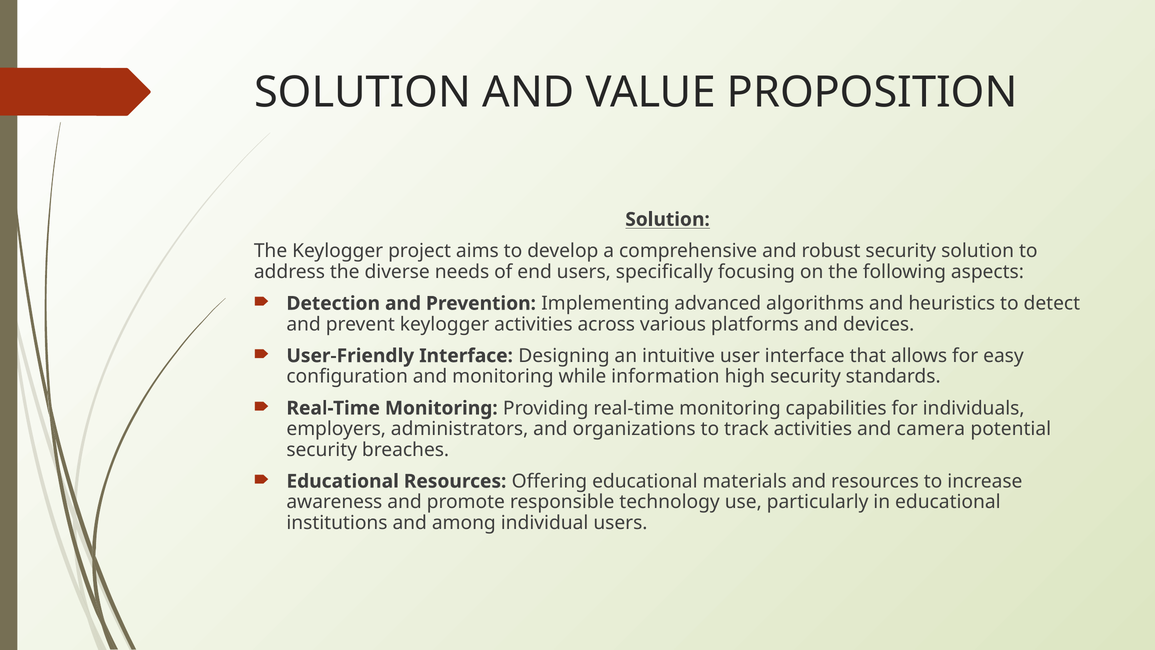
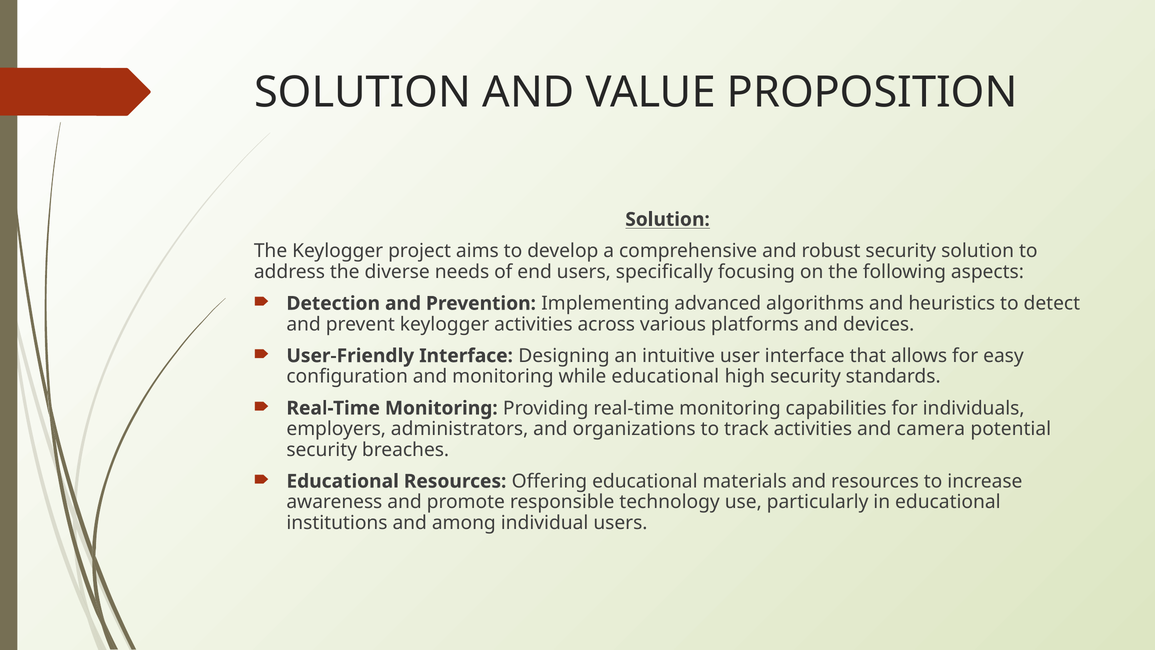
while information: information -> educational (665, 376)
